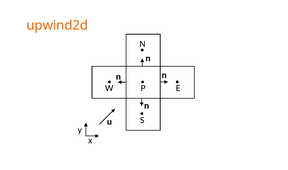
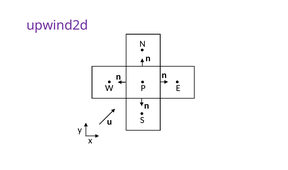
upwind2d colour: orange -> purple (57, 25)
